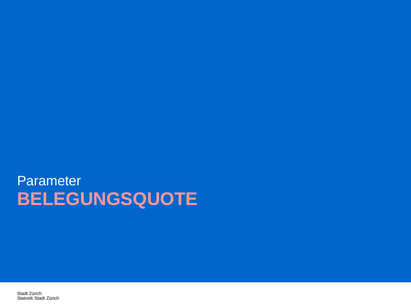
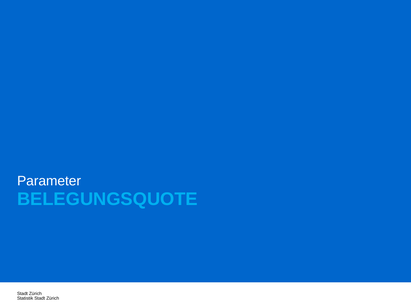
BELEGUNGSQUOTE colour: pink -> light blue (107, 199)
